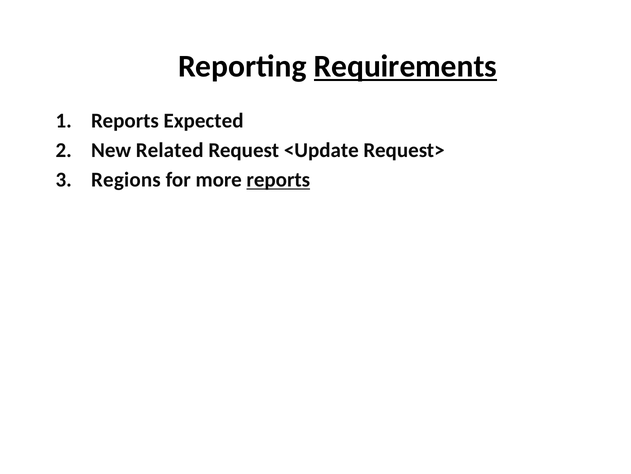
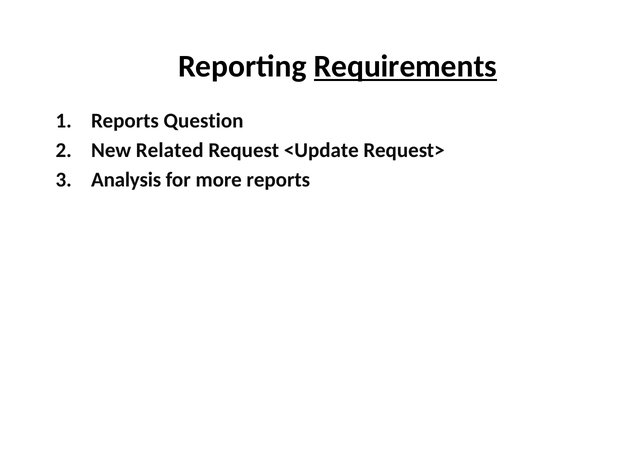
Expected: Expected -> Question (204, 121)
Regions: Regions -> Analysis (126, 180)
reports underline: present -> none (278, 180)
